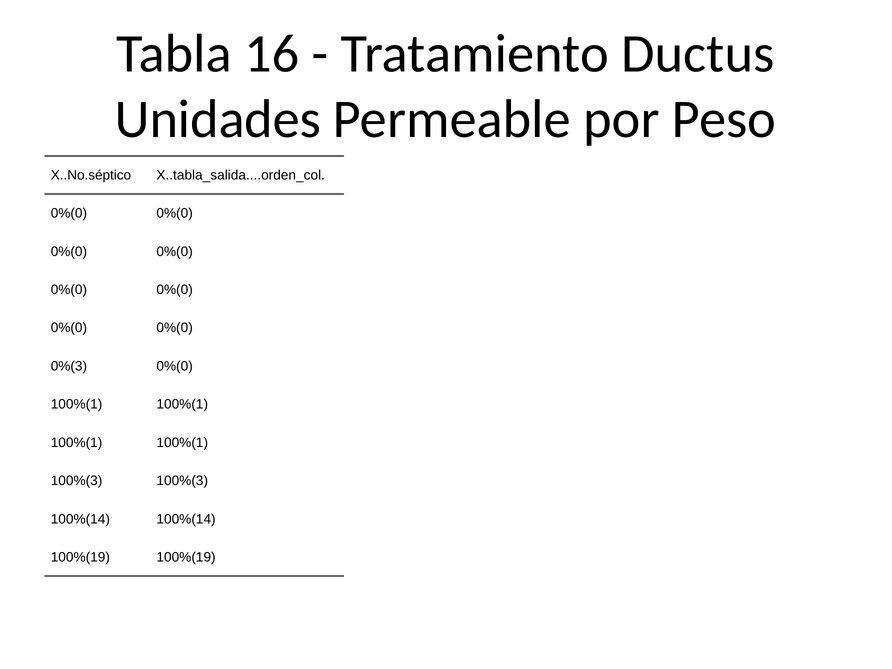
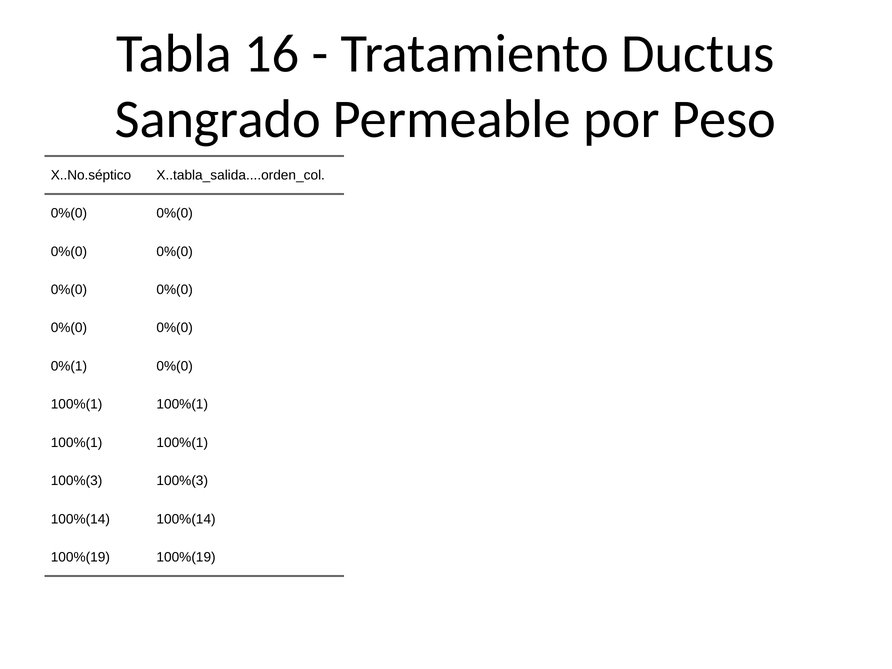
Unidades: Unidades -> Sangrado (218, 119)
0%(3: 0%(3 -> 0%(1 (69, 366)
